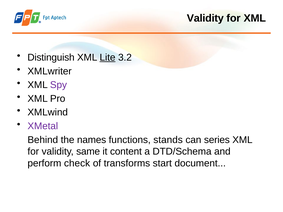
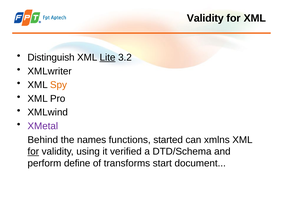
Spy colour: purple -> orange (58, 85)
stands: stands -> started (168, 140)
series: series -> xmlns (217, 140)
for underline: none -> present (33, 152)
same: same -> using (88, 152)
content: content -> verified (126, 152)
check: check -> define (77, 163)
